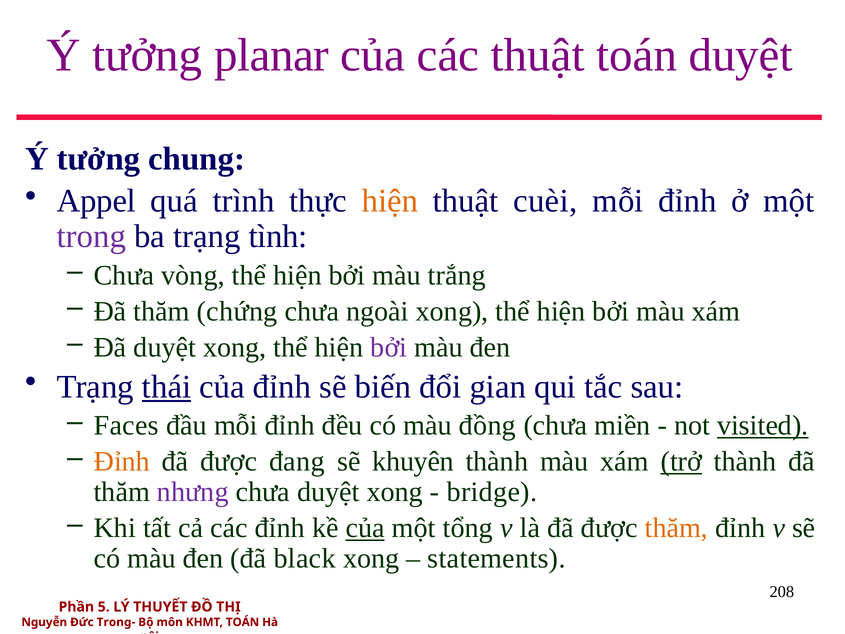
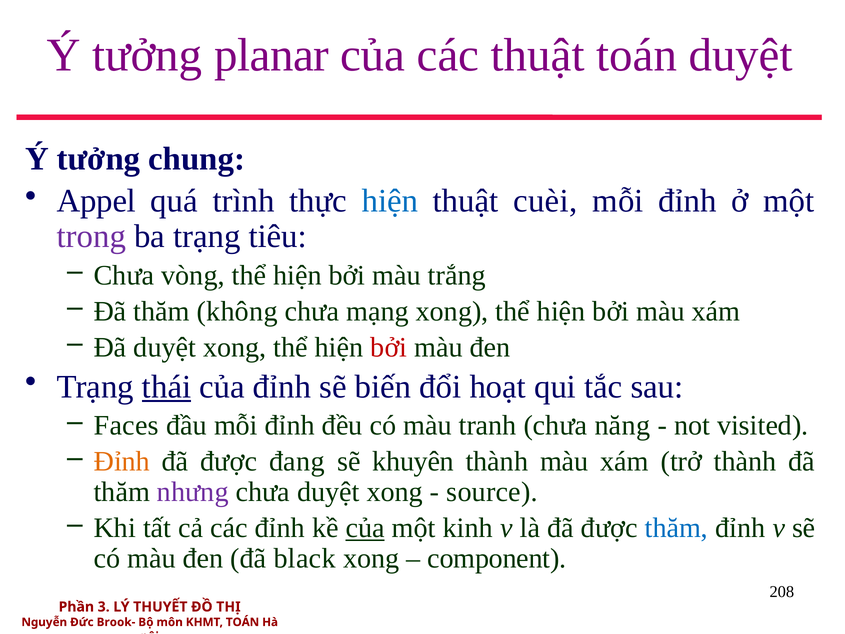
hiện colour: orange -> blue (390, 201)
tình: tình -> tiêu (278, 237)
chứng: chứng -> không (237, 311)
ngoài: ngoài -> mạng (377, 311)
bởi colour: purple -> red (389, 347)
gian: gian -> hoạt (498, 387)
đồng: đồng -> tranh (488, 425)
miền: miền -> năng (622, 425)
visited underline: present -> none (763, 425)
trở underline: present -> none (681, 461)
bridge: bridge -> source (492, 492)
tổng: tổng -> kinh (468, 528)
thăm colour: orange -> blue (676, 528)
statements: statements -> component (497, 558)
5: 5 -> 3 (104, 607)
Trong-: Trong- -> Brook- (116, 622)
